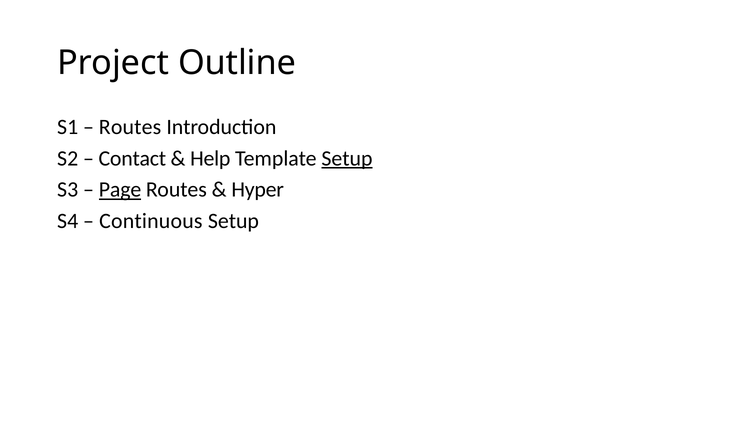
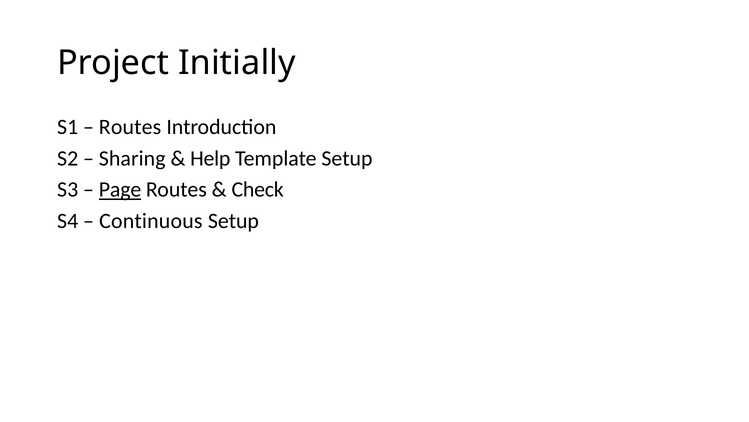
Outline: Outline -> Initially (237, 63)
Contact: Contact -> Sharing (132, 158)
Setup underline: present -> none (347, 158)
Hyper: Hyper -> Check (258, 189)
